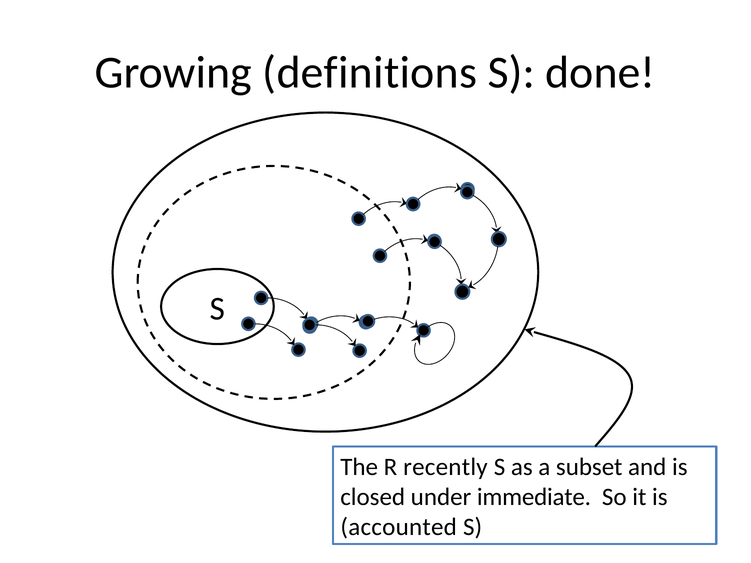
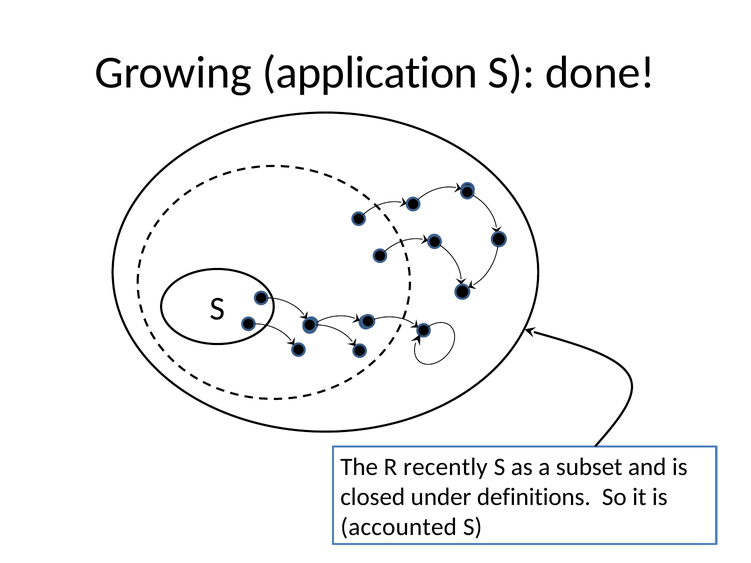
definitions: definitions -> application (370, 73)
immediate: immediate -> definitions (534, 497)
